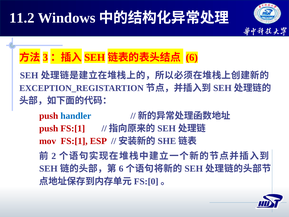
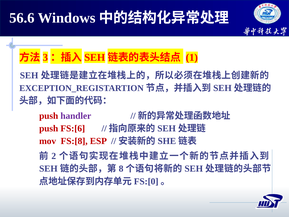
11.2: 11.2 -> 56.6 (22, 18)
6: 6 -> 1 (192, 57)
handler colour: blue -> purple (76, 116)
push FS:[1: FS:[1 -> FS:[6 (73, 128)
mov FS:[1: FS:[1 -> FS:[8 (74, 141)
6: 6 -> 8 (121, 169)
